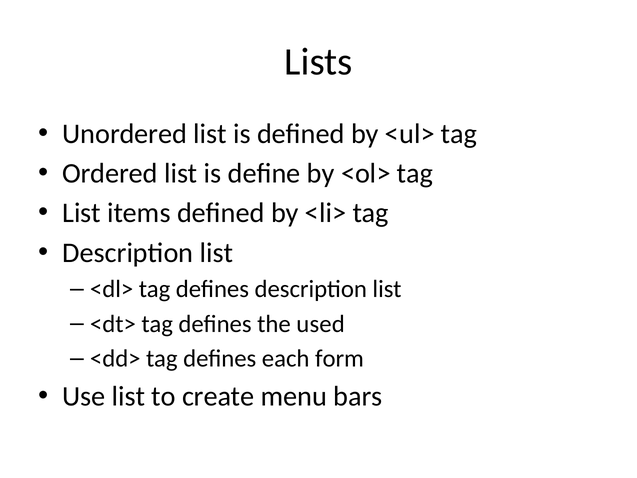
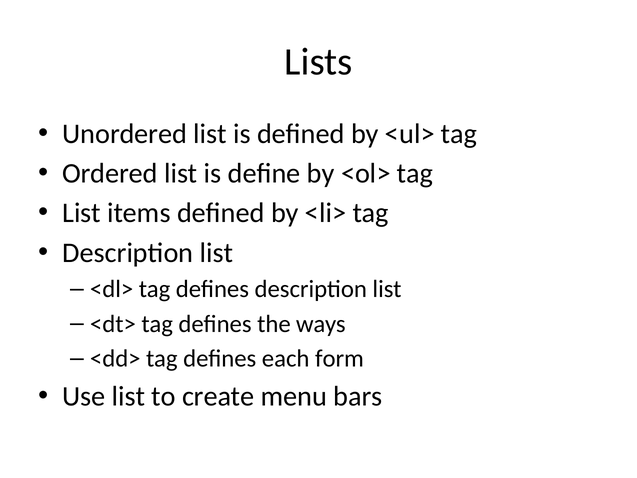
used: used -> ways (321, 324)
